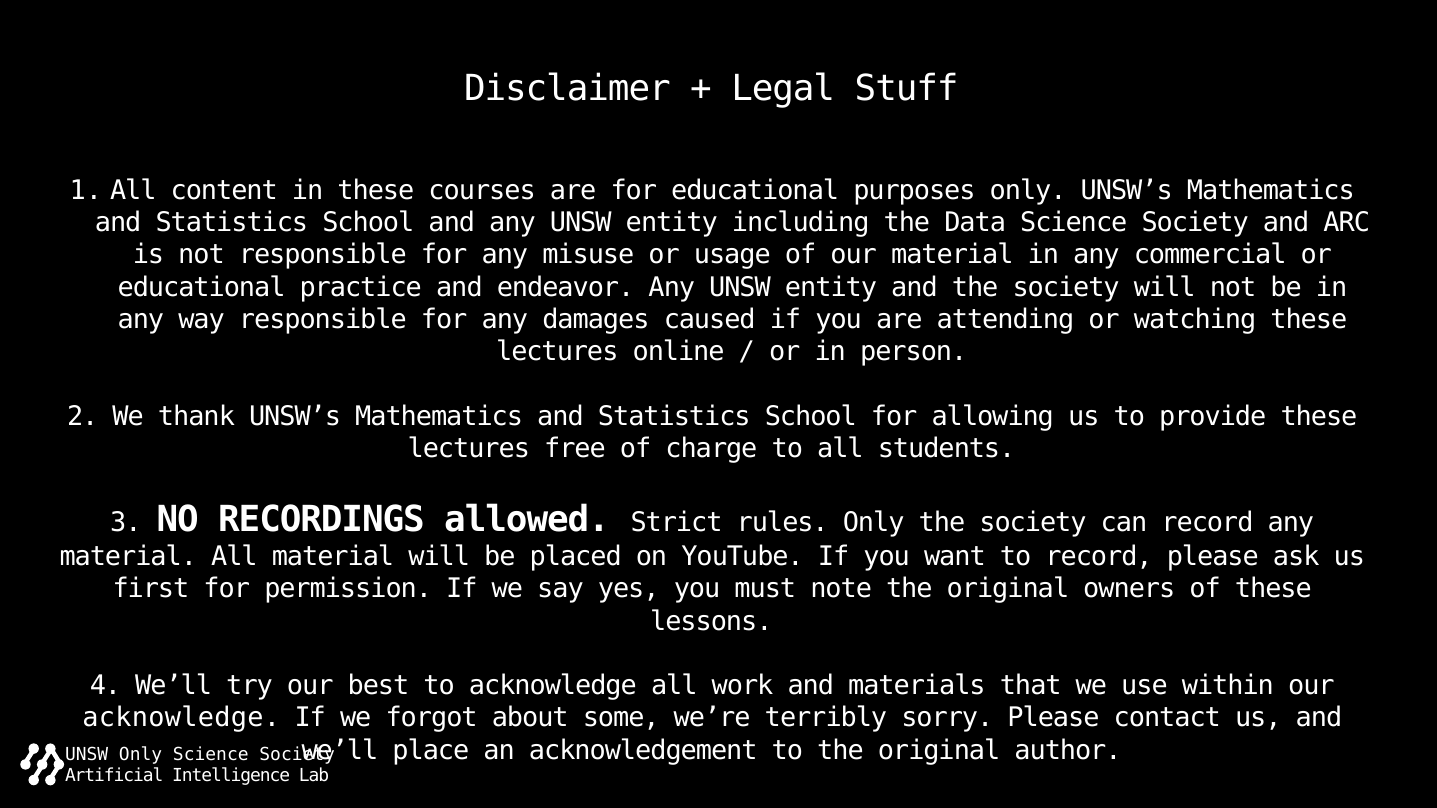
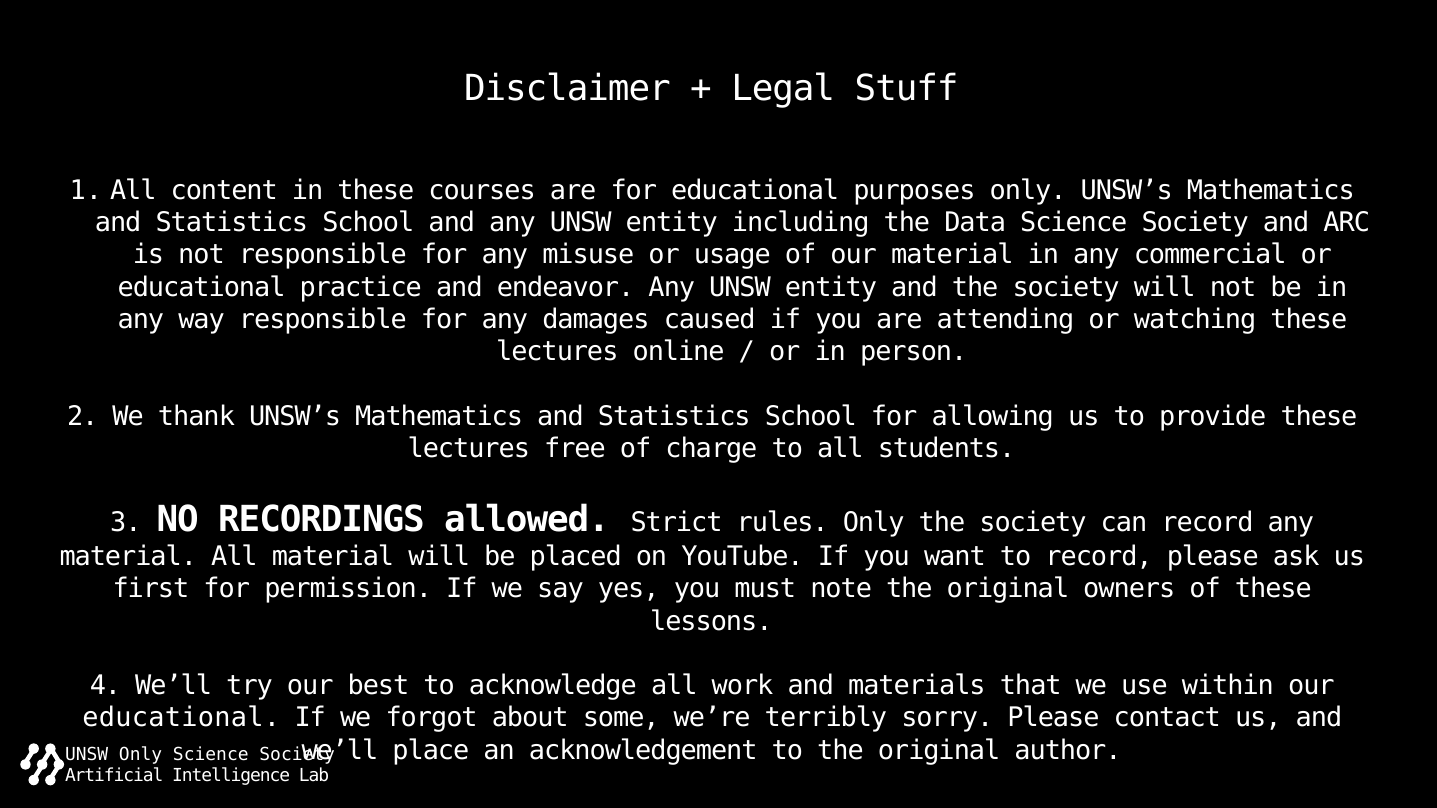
acknowledge: acknowledge -> educational (181, 718)
